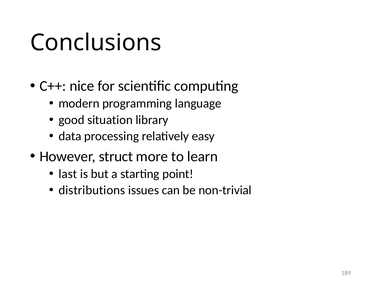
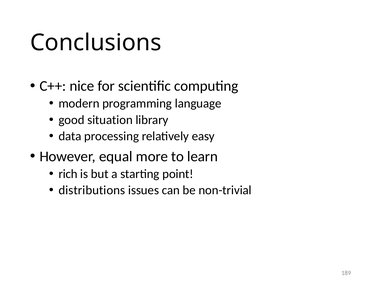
struct: struct -> equal (116, 156)
last: last -> rich (68, 174)
